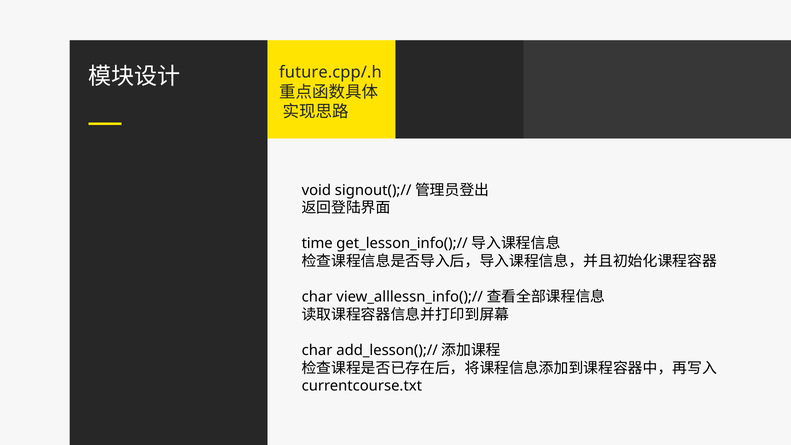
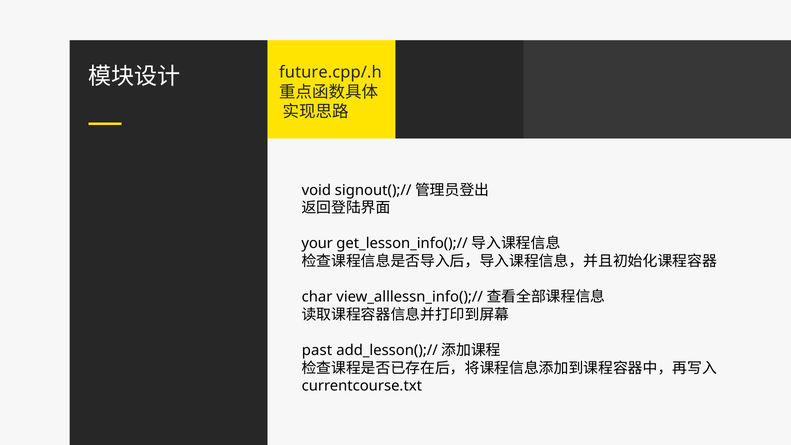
time: time -> your (317, 243)
char: char -> past (317, 350)
